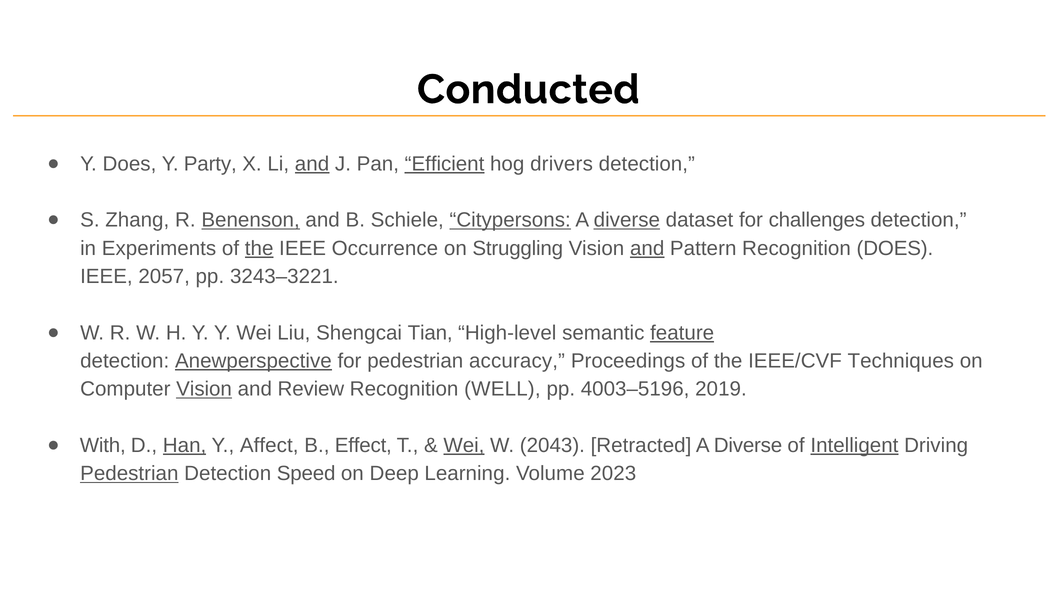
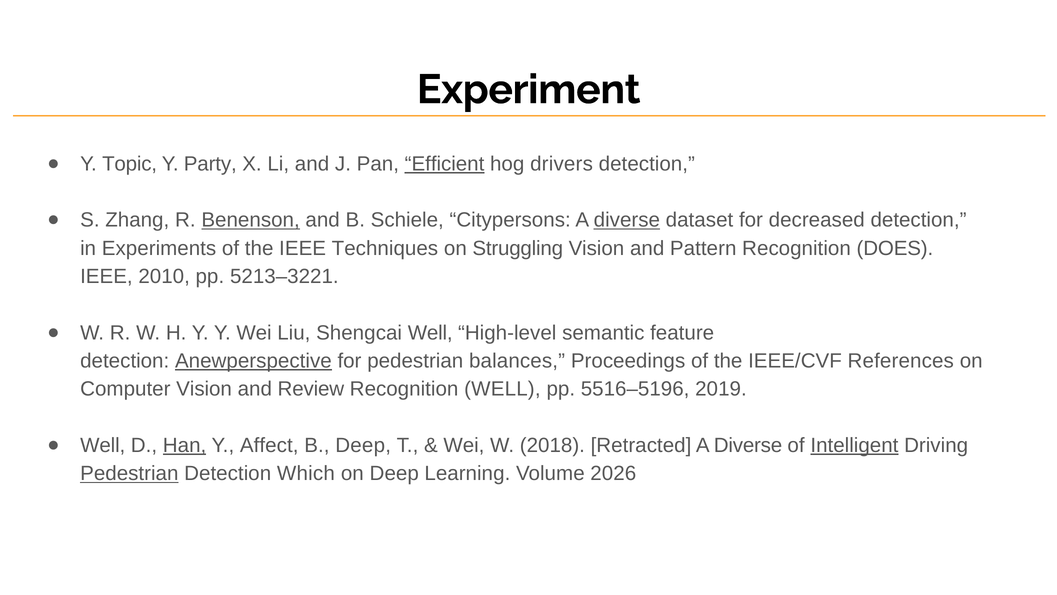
Conducted: Conducted -> Experiment (529, 90)
Y Does: Does -> Topic (130, 164)
and underline: present -> none (312, 164)
Citypersons underline: present -> none (510, 220)
challenges: challenges -> decreased (817, 220)
the underline: present -> none (259, 248)
Occurrence: Occurrence -> Techniques (385, 248)
and underline: present -> none (647, 248)
2057: 2057 -> 2010 (164, 276)
3243–3221: 3243–3221 -> 5213–3221 (284, 276)
Shengcai Tian: Tian -> Well (430, 333)
feature underline: present -> none (682, 333)
accuracy: accuracy -> balances (517, 361)
Techniques: Techniques -> References (901, 361)
Vision underline: present -> none (204, 389)
4003–5196: 4003–5196 -> 5516–5196 (635, 389)
With: With -> Well (103, 445)
B Effect: Effect -> Deep (363, 445)
Wei underline: present -> none (464, 445)
2043: 2043 -> 2018 (552, 445)
Speed: Speed -> Which (306, 473)
2023: 2023 -> 2026 (613, 473)
